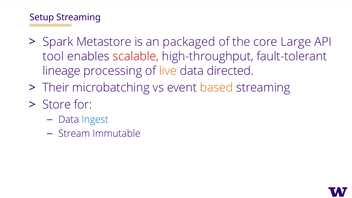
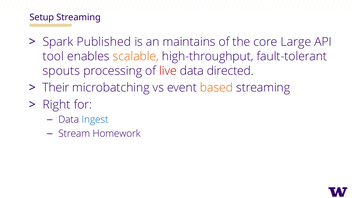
Metastore: Metastore -> Published (104, 42)
packaged: packaged -> maintains (189, 42)
scalable colour: red -> orange (136, 56)
lineage: lineage -> spouts (61, 71)
live colour: orange -> red (168, 71)
Store: Store -> Right (57, 105)
Immutable: Immutable -> Homework (117, 134)
